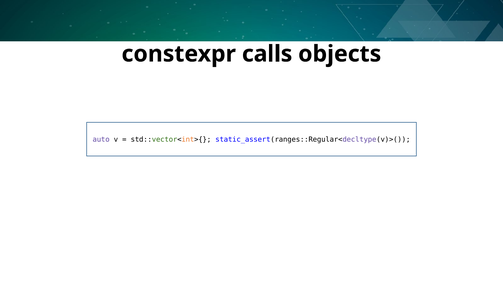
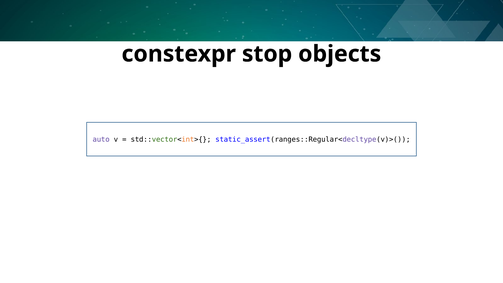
calls: calls -> stop (267, 54)
